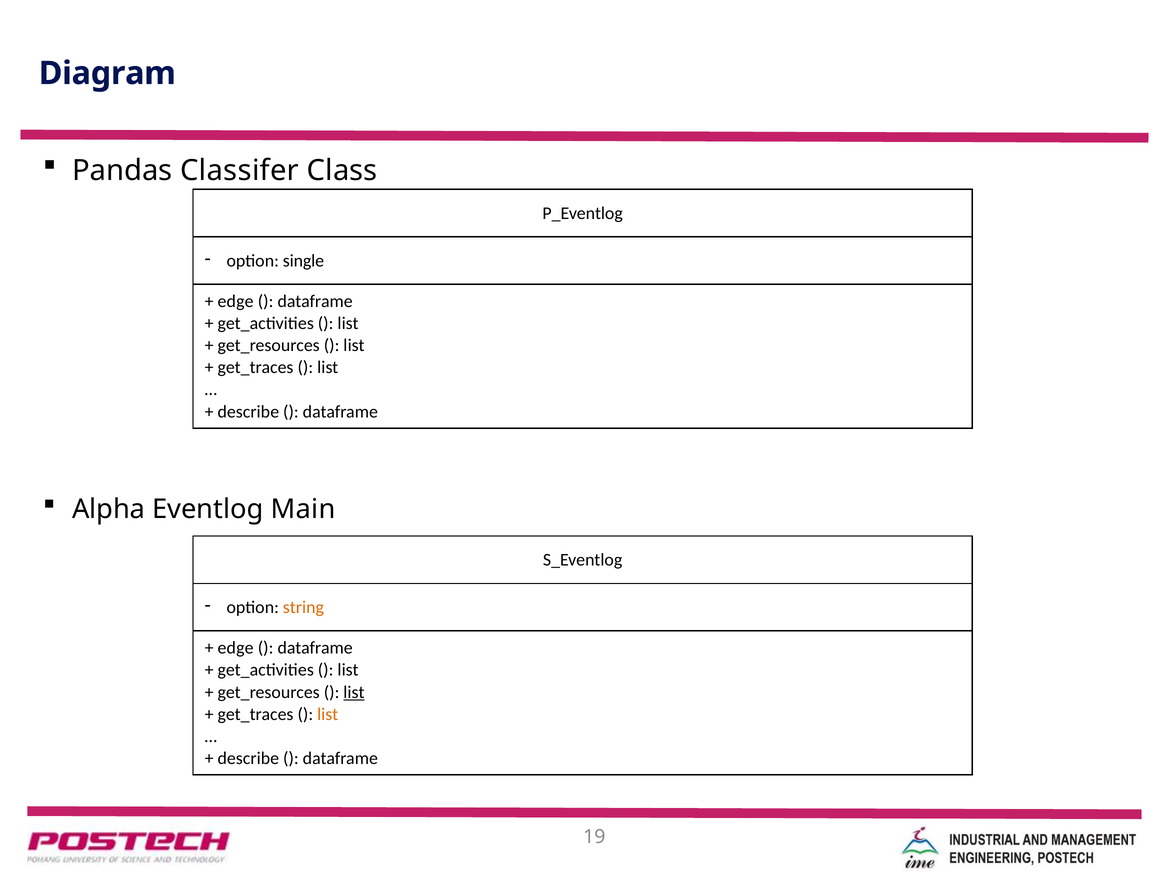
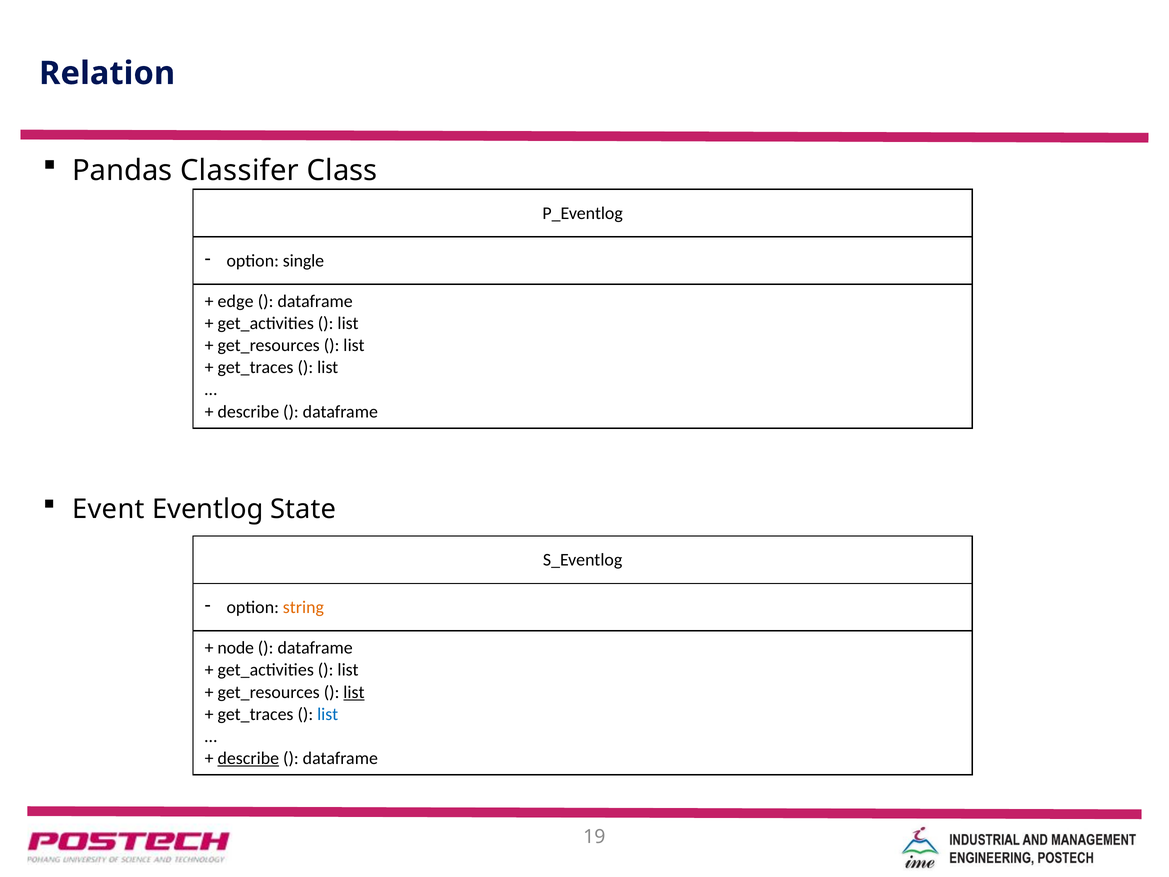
Diagram: Diagram -> Relation (107, 73)
Alpha: Alpha -> Event (108, 509)
Main: Main -> State (303, 509)
edge: edge -> node (236, 648)
list colour: orange -> blue (328, 714)
describe underline: none -> present (248, 758)
